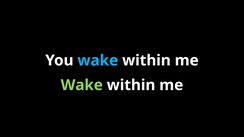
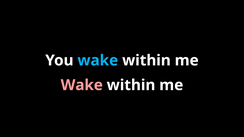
Wake colour: light green -> pink (82, 85)
